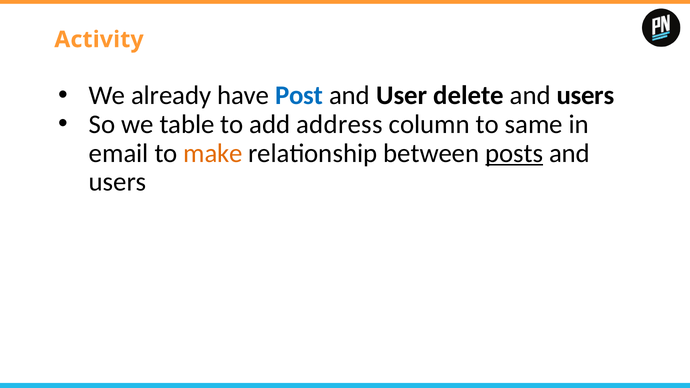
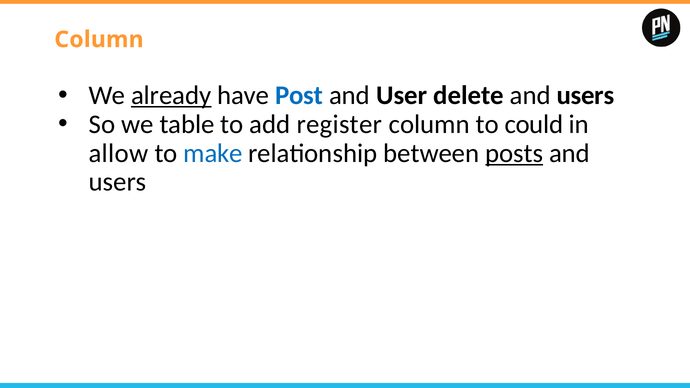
Activity: Activity -> Column (99, 40)
already underline: none -> present (171, 95)
address: address -> register (339, 124)
same: same -> could (534, 124)
email: email -> allow (119, 153)
make colour: orange -> blue (213, 153)
